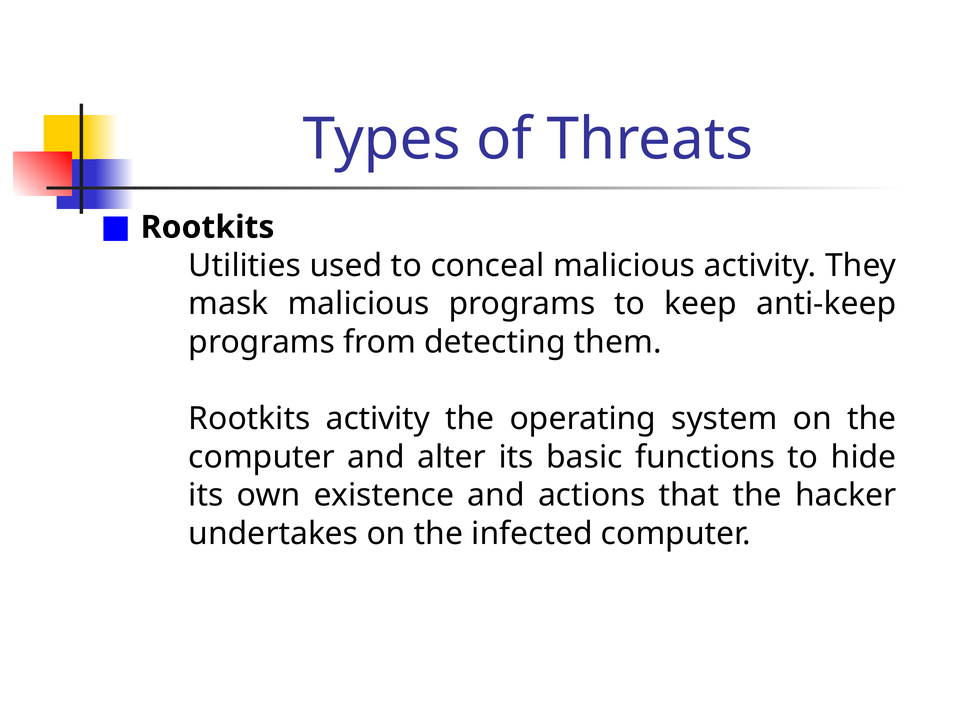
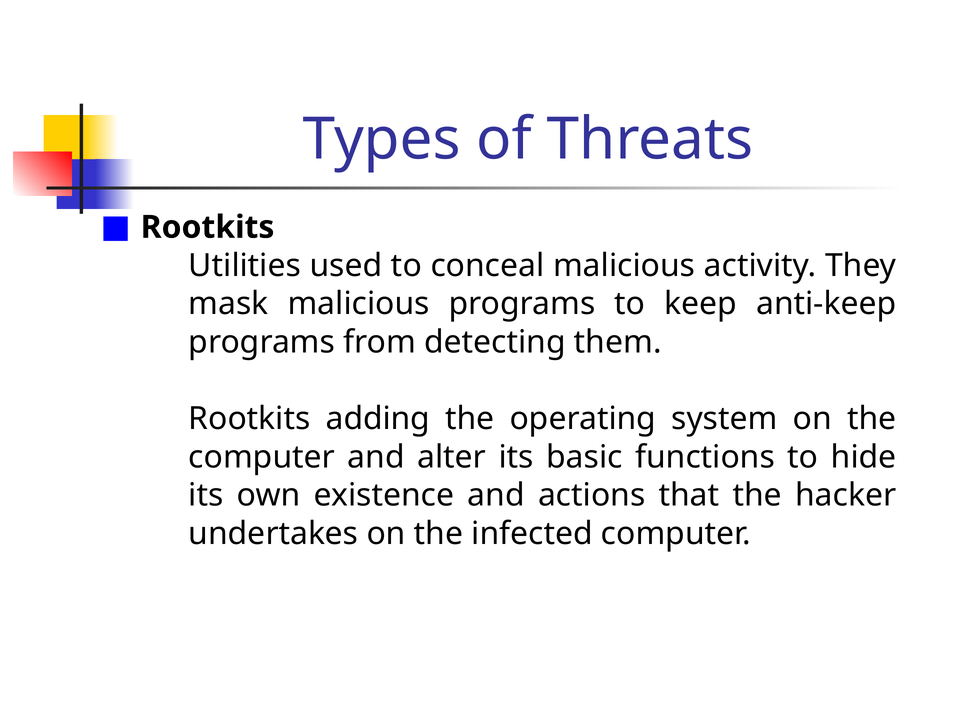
Rootkits activity: activity -> adding (378, 419)
